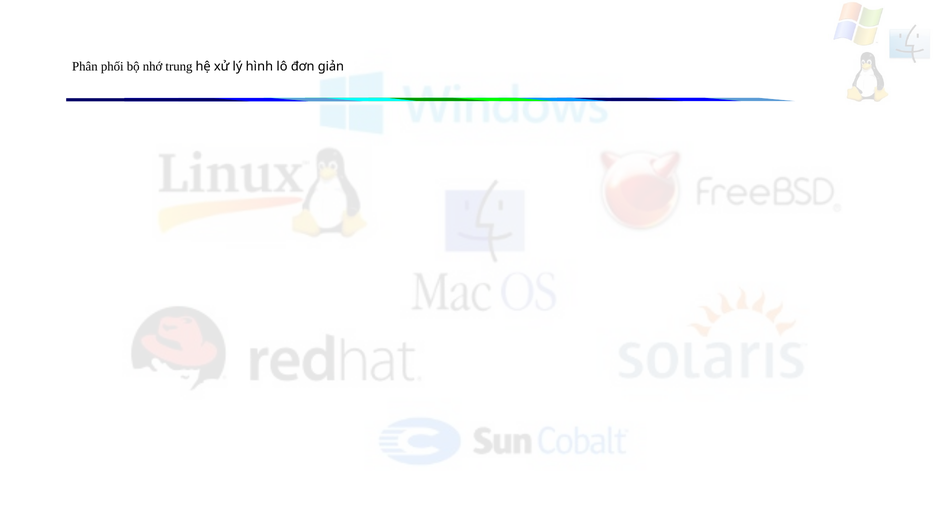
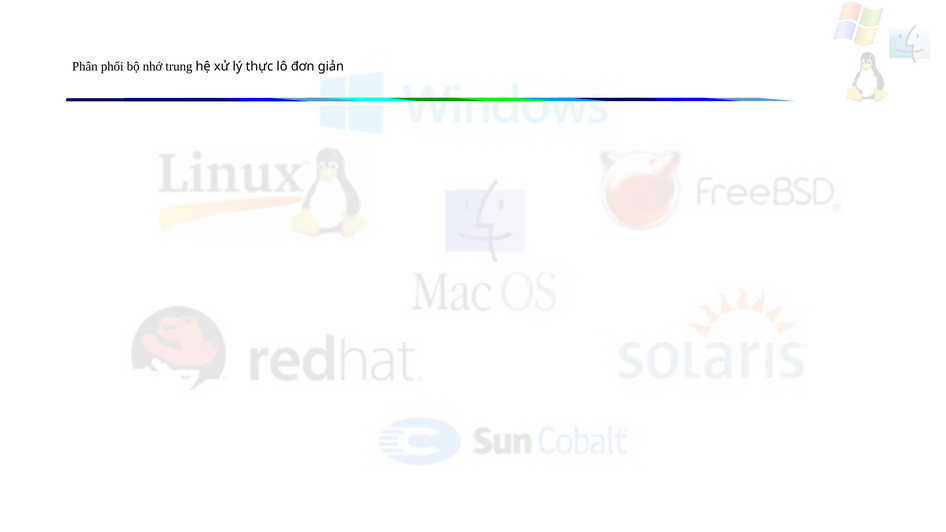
hình: hình -> thực (259, 67)
